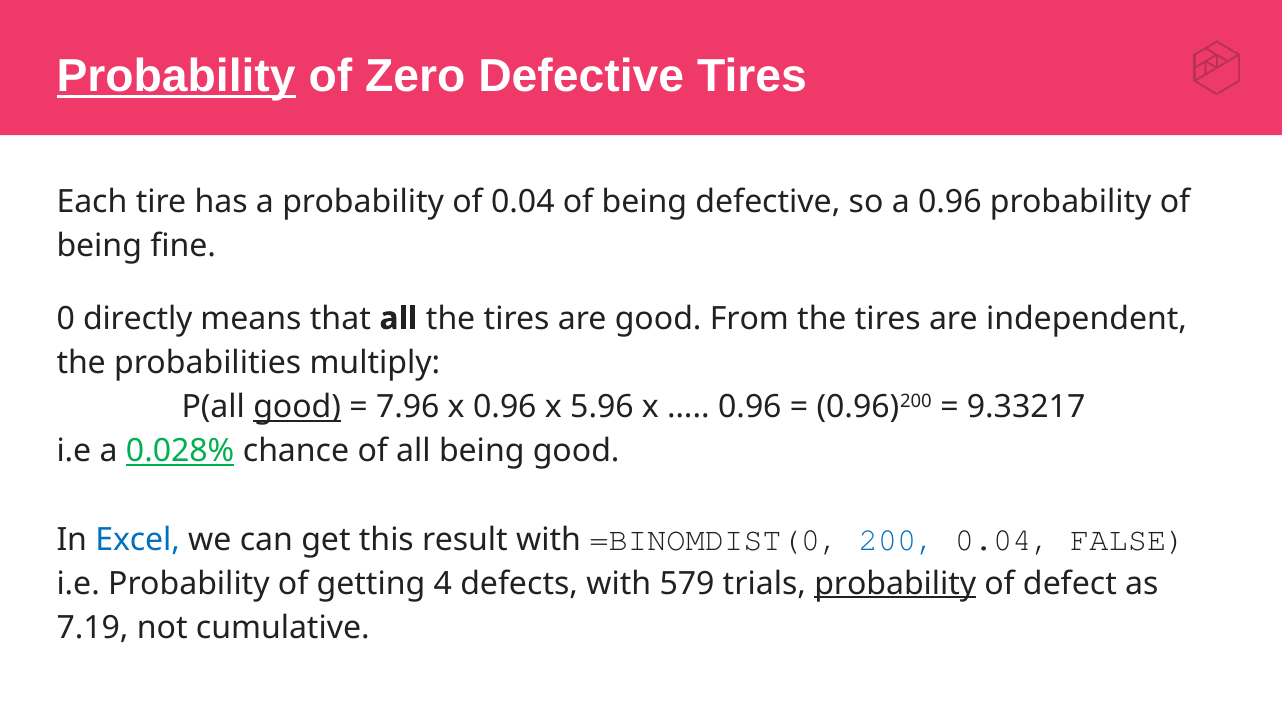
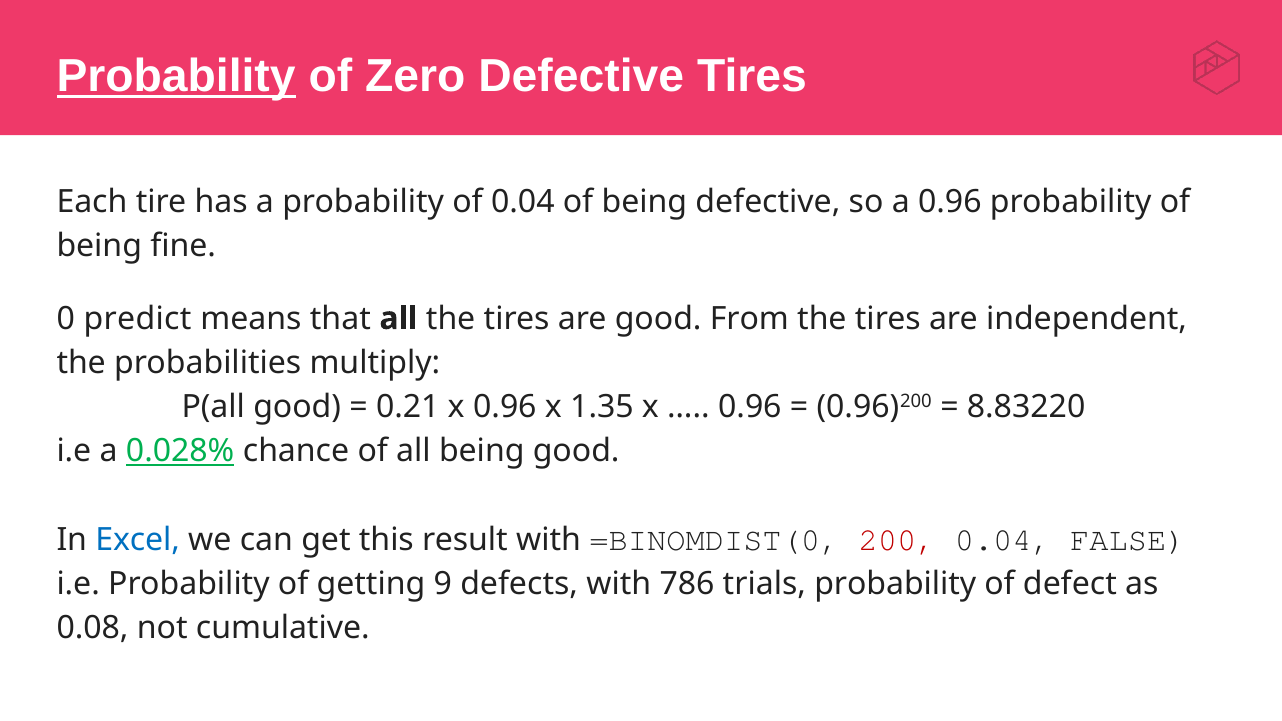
directly: directly -> predict (138, 319)
good underline: present -> none (297, 407)
7.96: 7.96 -> 0.21 (408, 407)
5.96: 5.96 -> 1.35 (602, 407)
9.33217: 9.33217 -> 8.83220 (1026, 407)
200 colour: blue -> red (897, 540)
4: 4 -> 9 (443, 584)
579: 579 -> 786 (687, 584)
probability underline: present -> none (895, 584)
7.19: 7.19 -> 0.08 (93, 628)
